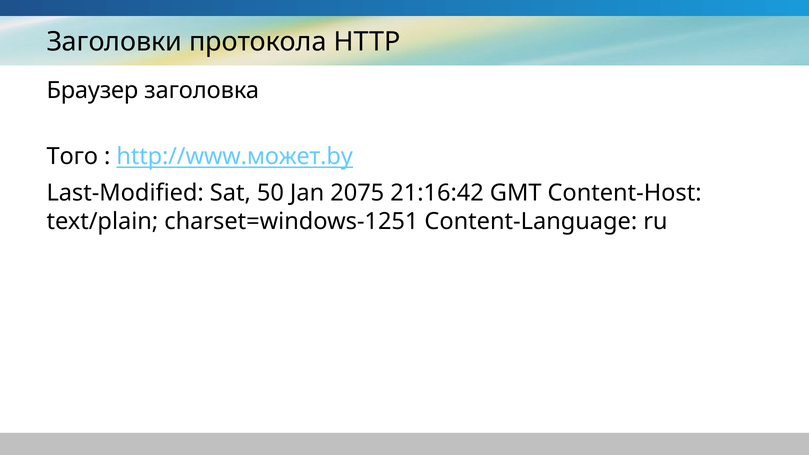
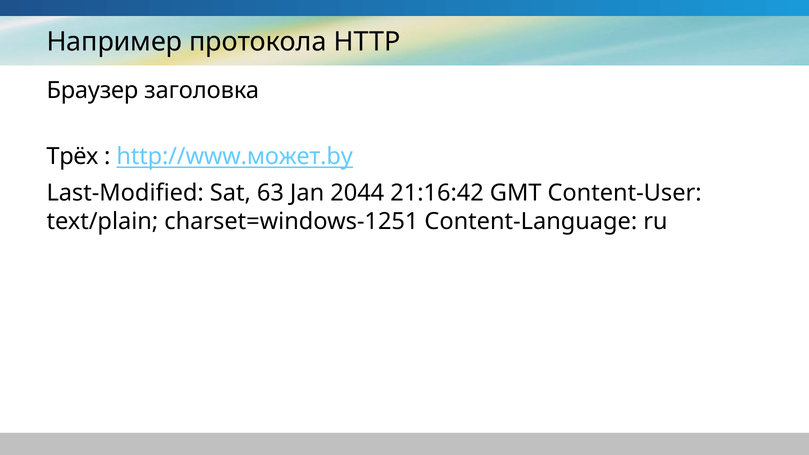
Заголовки: Заголовки -> Например (114, 42)
Того: Того -> Трёх (72, 156)
50: 50 -> 63 (270, 193)
2075: 2075 -> 2044 (357, 193)
Content-Host: Content-Host -> Content-User (625, 193)
